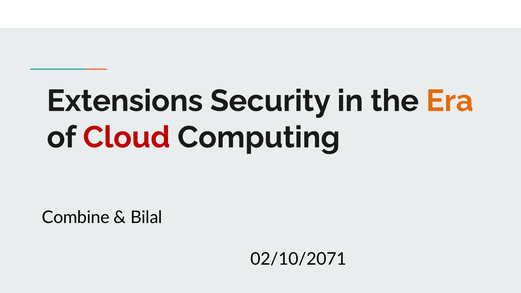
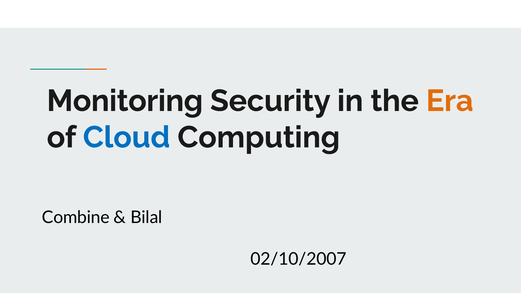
Extensions: Extensions -> Monitoring (125, 101)
Cloud colour: red -> blue (127, 137)
02/10/2071: 02/10/2071 -> 02/10/2007 (299, 259)
